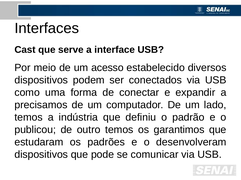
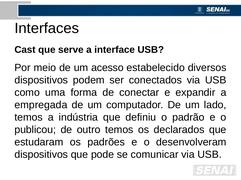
precisamos: precisamos -> empregada (41, 105)
garantimos: garantimos -> declarados (179, 130)
